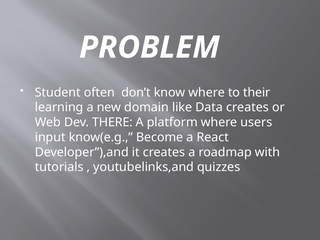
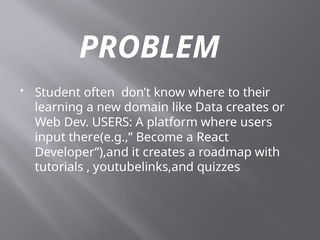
Dev THERE: THERE -> USERS (112, 122)
know(e.g: know(e.g -> there(e.g (101, 137)
